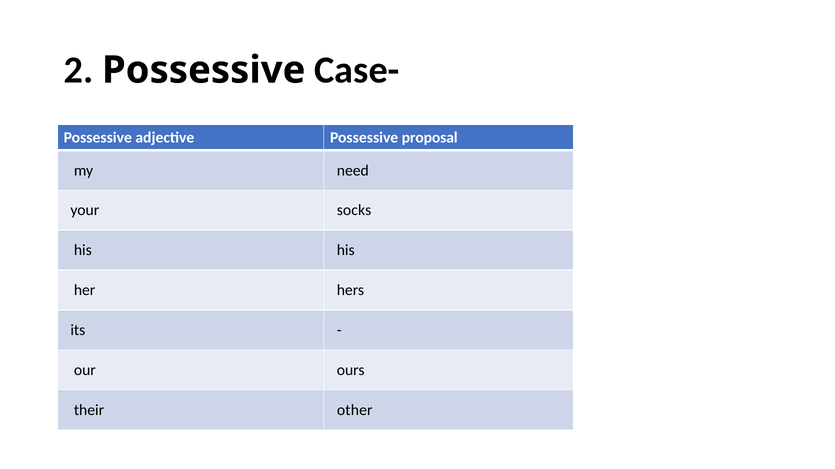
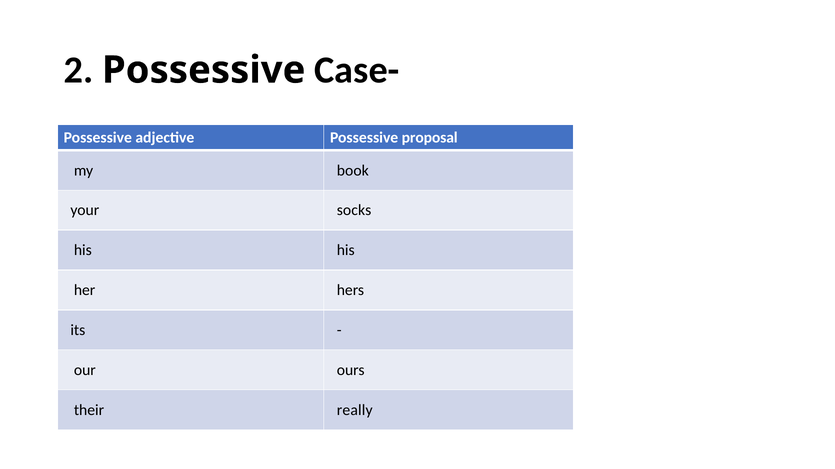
need: need -> book (353, 171)
other: other -> really (355, 411)
